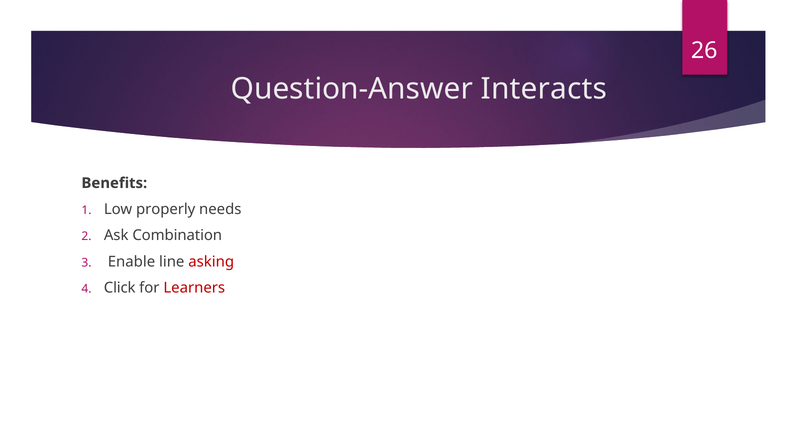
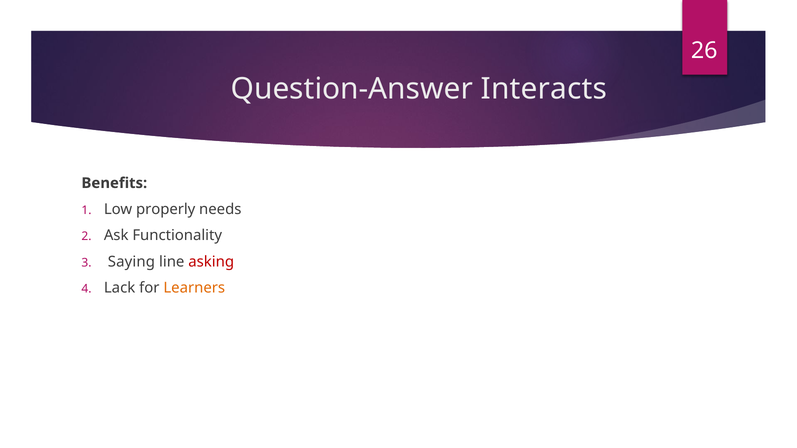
Combination: Combination -> Functionality (177, 236)
Enable: Enable -> Saying (131, 262)
Click: Click -> Lack (120, 288)
Learners colour: red -> orange (194, 288)
